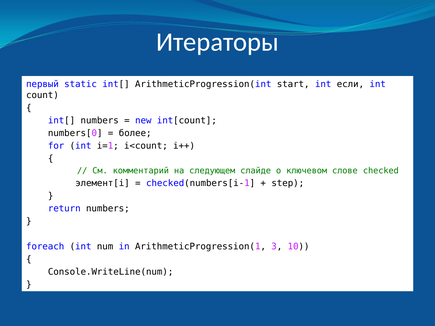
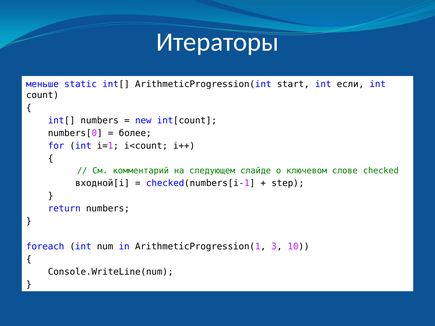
первый: первый -> меньше (42, 84)
элемент[i: элемент[i -> входной[i (102, 183)
